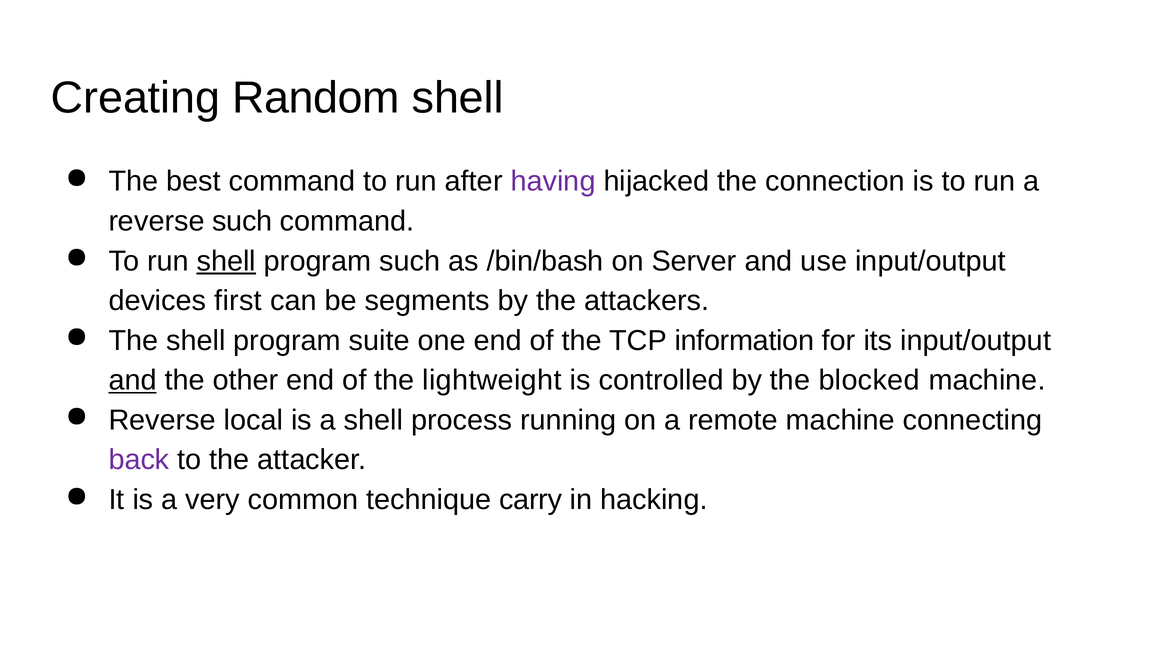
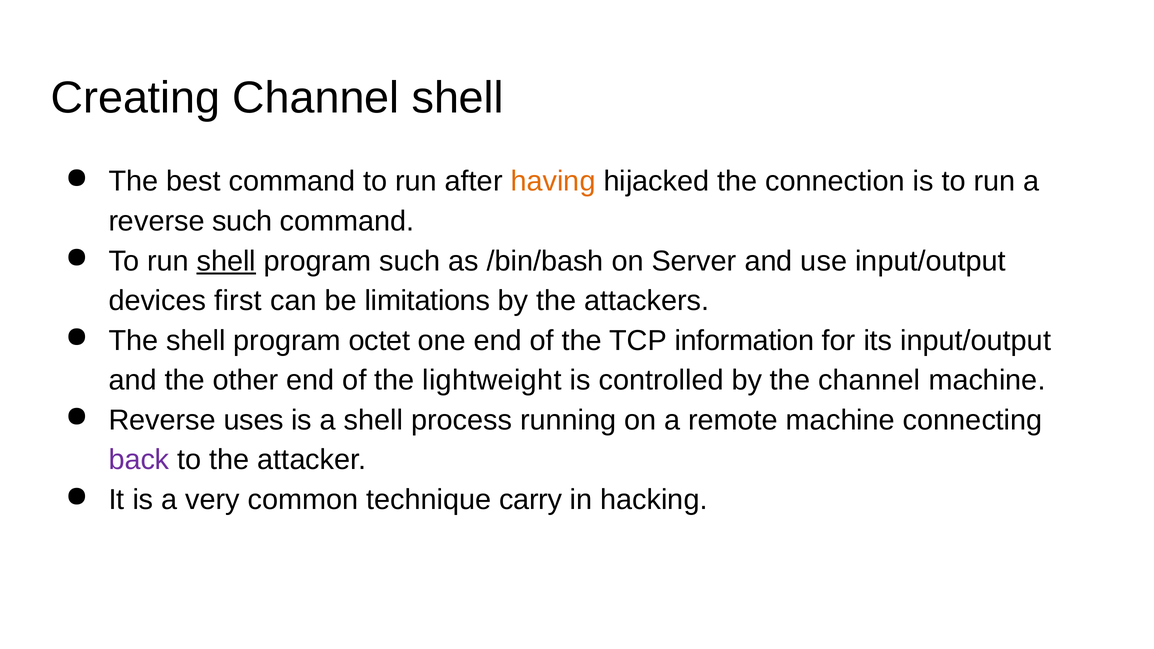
Creating Random: Random -> Channel (316, 98)
having colour: purple -> orange (553, 181)
segments: segments -> limitations (428, 301)
suite: suite -> octet (379, 341)
and underline: present -> none (133, 380)
the blocked: blocked -> channel (869, 380)
local: local -> uses (254, 420)
